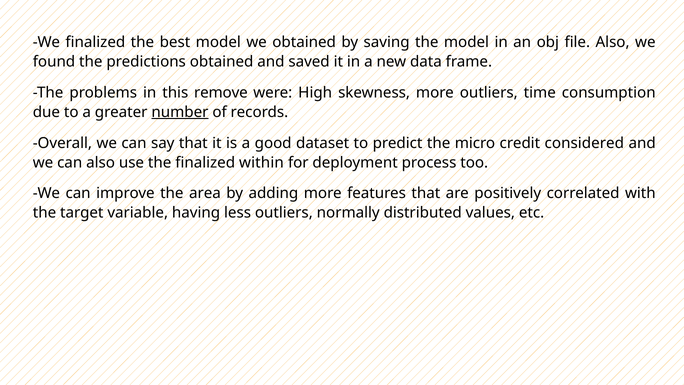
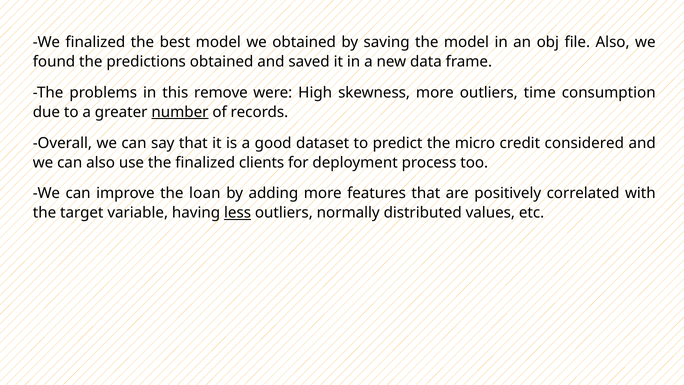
within: within -> clients (262, 162)
area: area -> loan (205, 193)
less underline: none -> present (238, 213)
